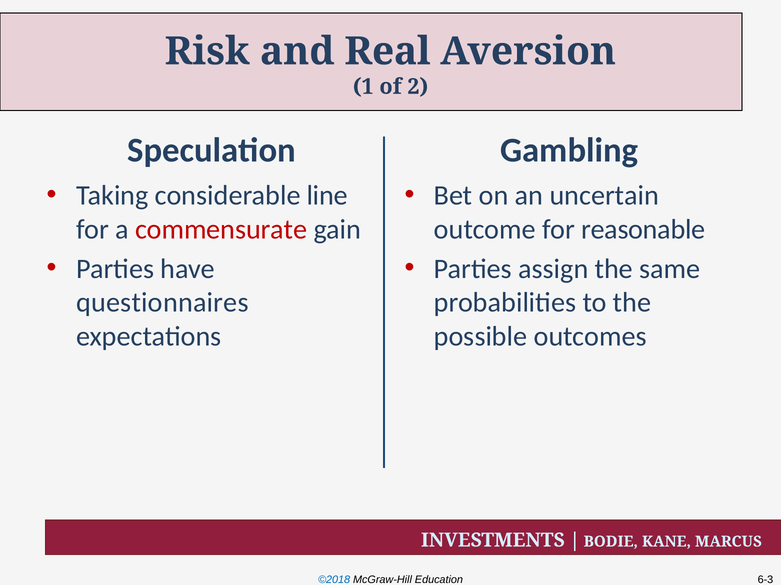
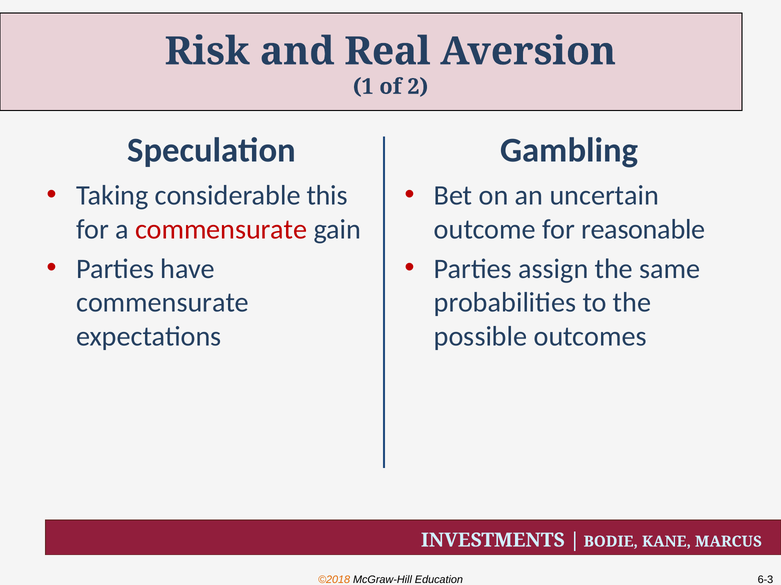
line: line -> this (327, 196)
questionnaires: questionnaires -> commensurate (163, 303)
©2018 colour: blue -> orange (334, 581)
